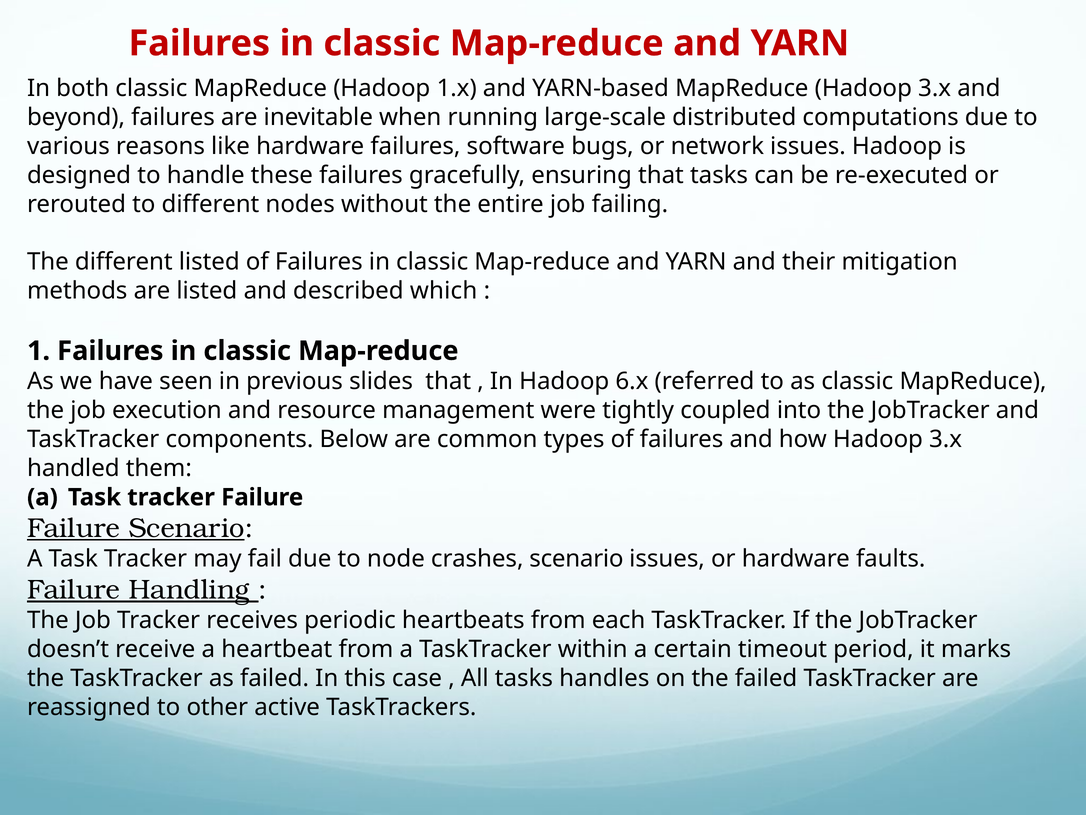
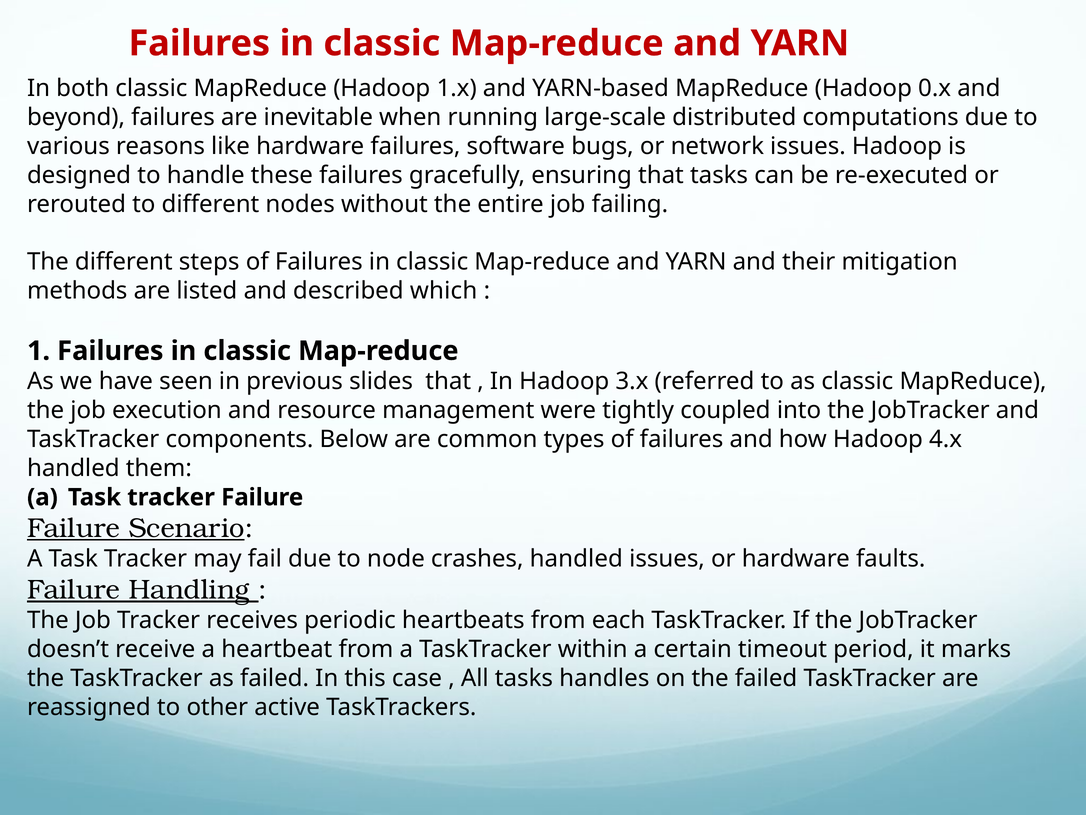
MapReduce Hadoop 3.x: 3.x -> 0.x (935, 88)
different listed: listed -> steps (209, 262)
6.x: 6.x -> 3.x (632, 381)
how Hadoop 3.x: 3.x -> 4.x (946, 439)
crashes scenario: scenario -> handled (576, 559)
